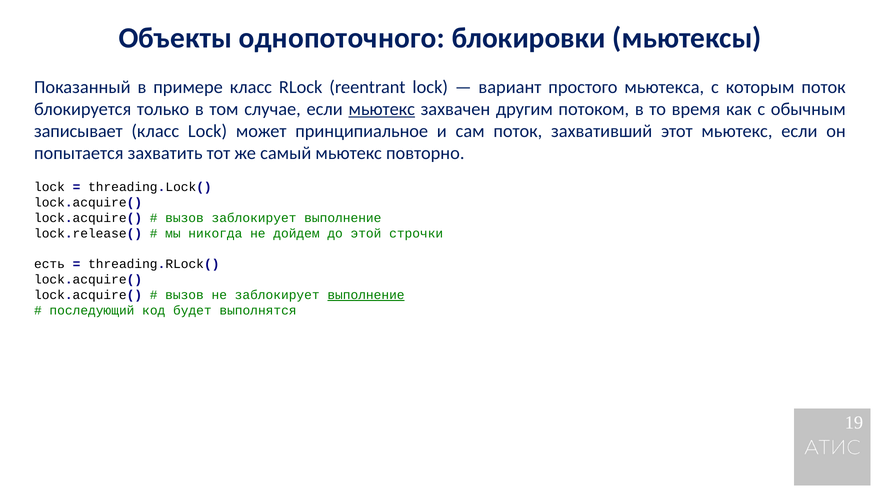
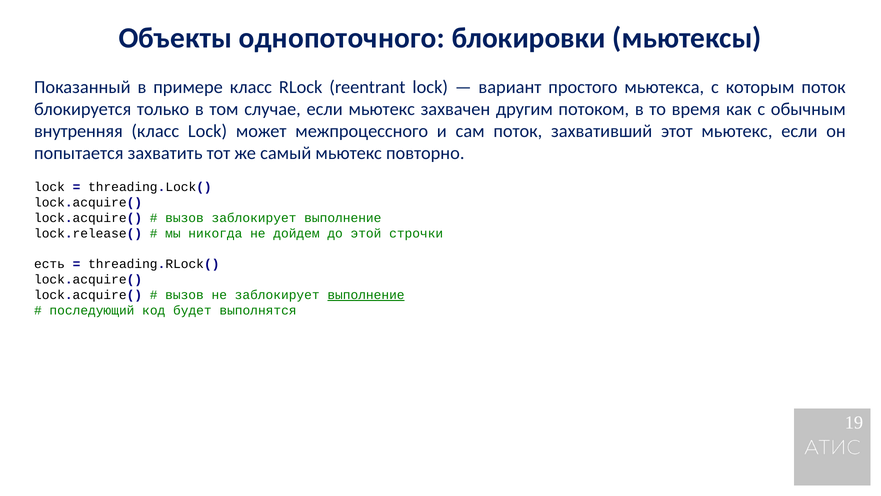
мьютекс underline: present -> none (382, 109)
записывает: записывает -> внутренняя (78, 131)
принципиальное: принципиальное -> межпроцессного (362, 131)
